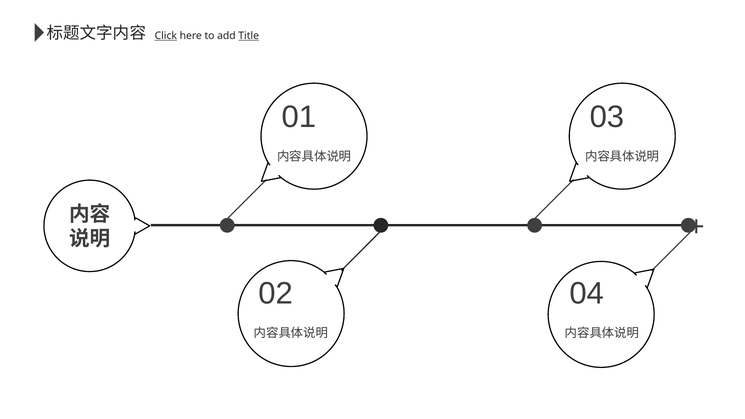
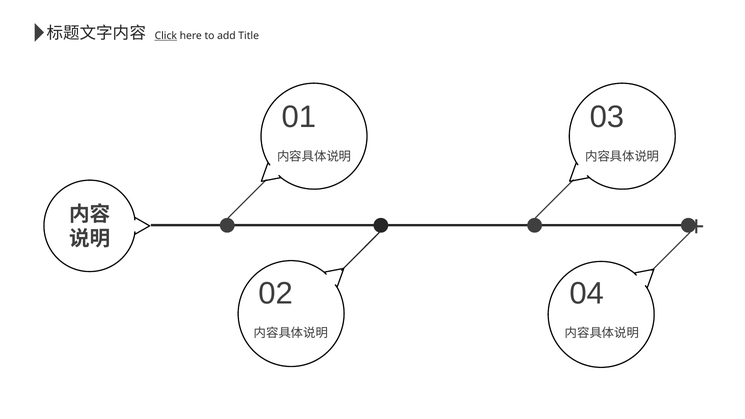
Title underline: present -> none (249, 36)
